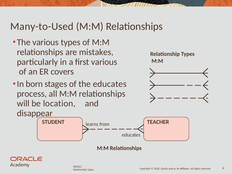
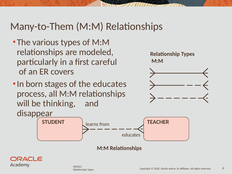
Many-to-Used: Many-to-Used -> Many-to-Them (42, 26)
mistakes: mistakes -> modeled (96, 52)
first various: various -> careful (104, 62)
location: location -> thinking (59, 104)
